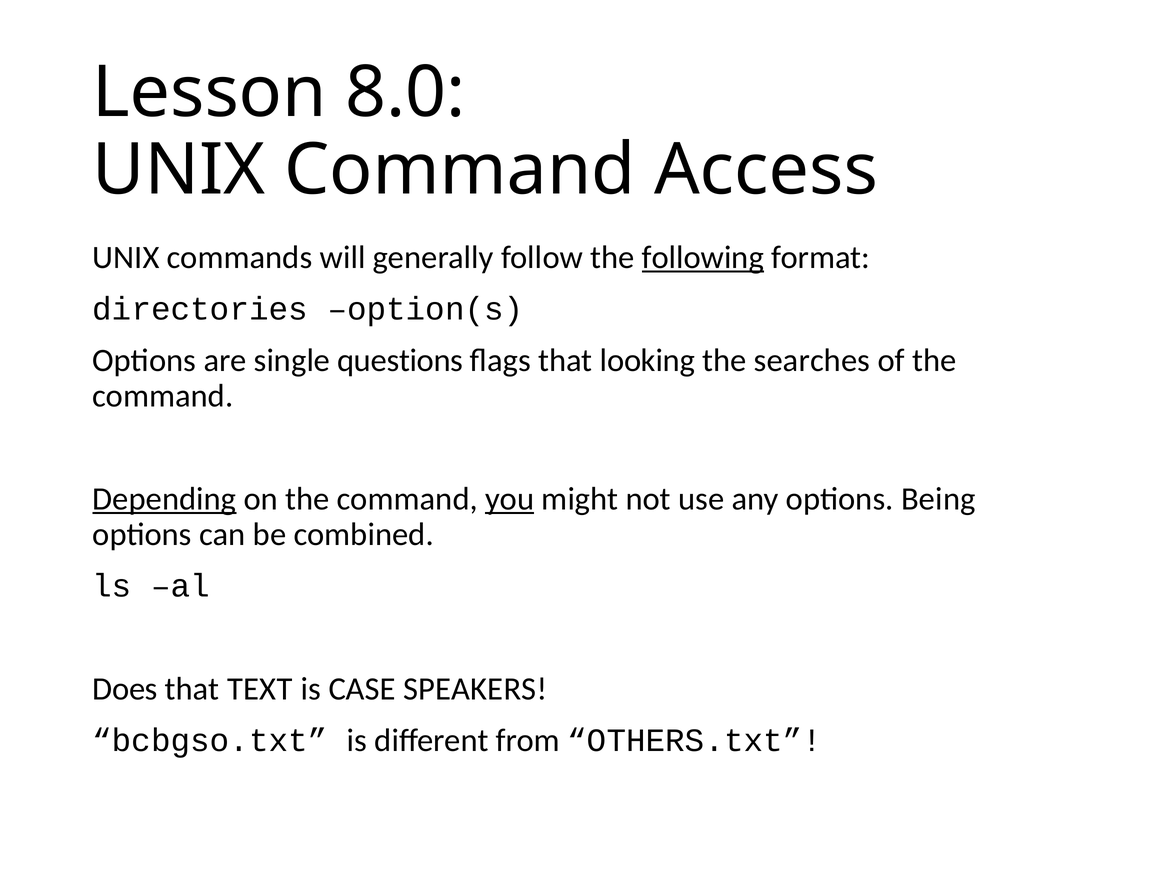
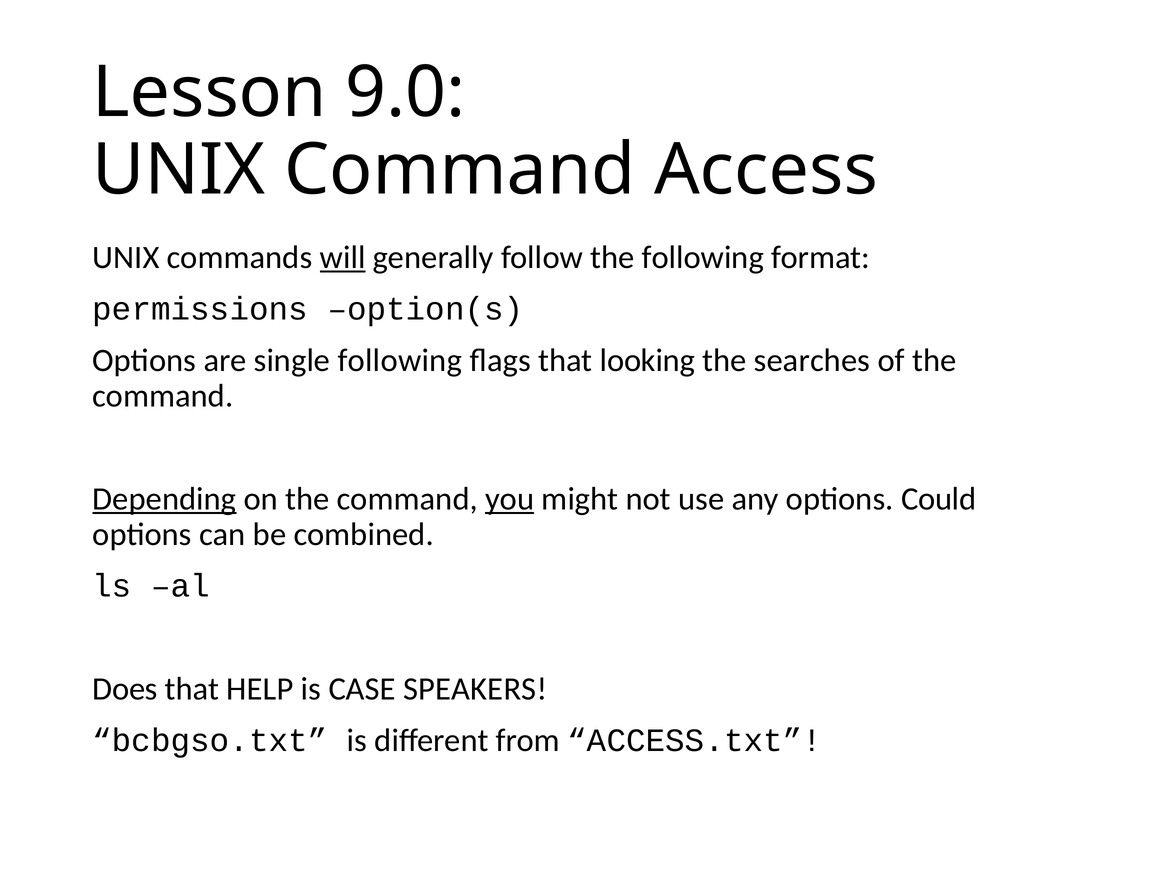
8.0: 8.0 -> 9.0 (405, 93)
will underline: none -> present (343, 258)
following underline: present -> none (703, 258)
directories: directories -> permissions (200, 309)
single questions: questions -> following (400, 361)
Being: Being -> Could (939, 499)
TEXT: TEXT -> HELP (260, 689)
OTHERS.txt: OTHERS.txt -> ACCESS.txt (695, 740)
